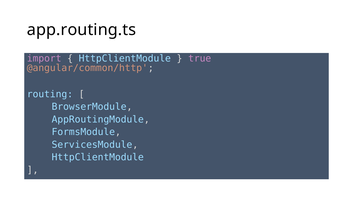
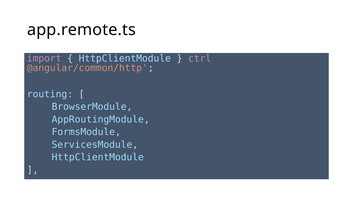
app.routing.ts: app.routing.ts -> app.remote.ts (82, 30)
true: true -> ctrl (200, 58)
